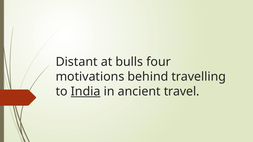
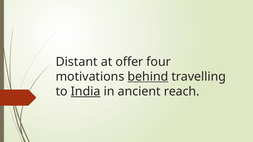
bulls: bulls -> offer (129, 62)
behind underline: none -> present (148, 77)
travel: travel -> reach (182, 92)
